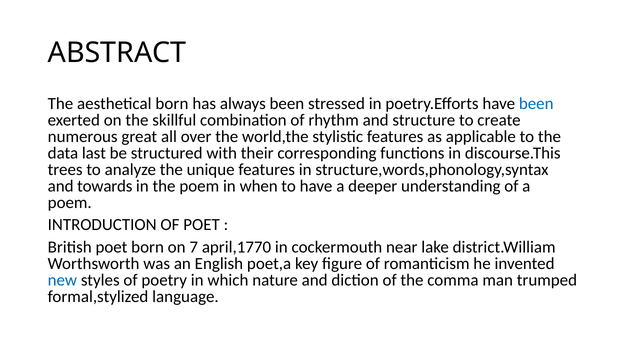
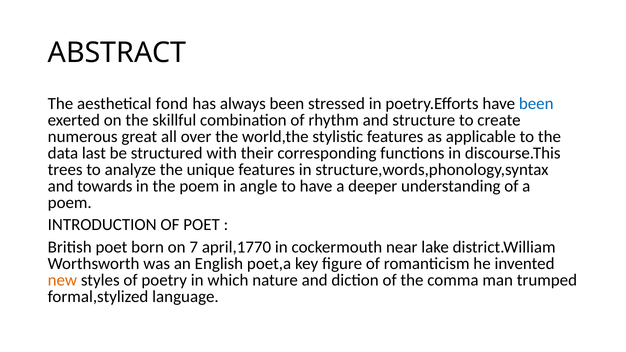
aesthetical born: born -> fond (172, 104)
when: when -> angle (259, 186)
new colour: blue -> orange (62, 280)
